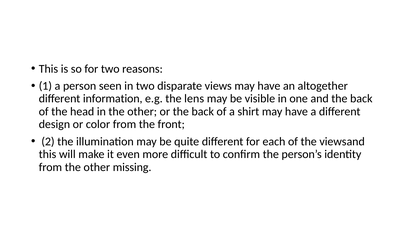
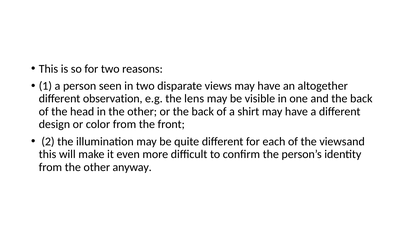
information: information -> observation (113, 99)
missing: missing -> anyway (132, 167)
